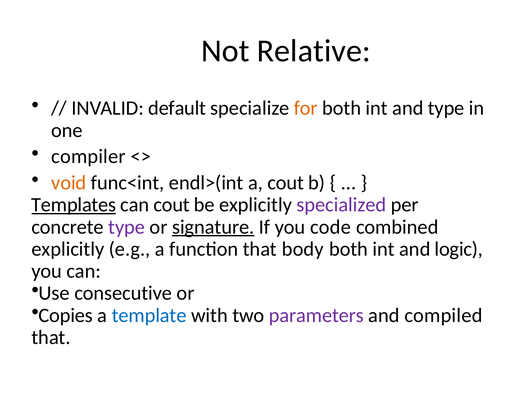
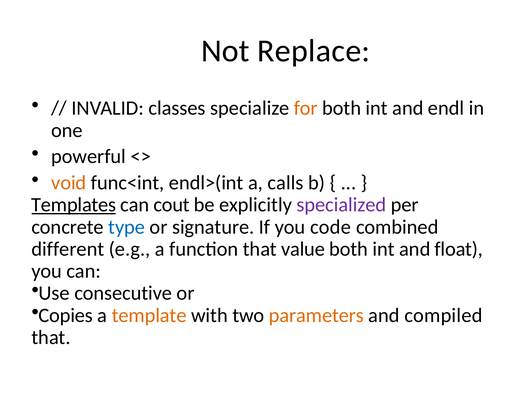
Relative: Relative -> Replace (314, 51)
default: default -> classes (177, 108)
and type: type -> endl (446, 108)
compiler: compiler -> powerful (89, 156)
a cout: cout -> calls (286, 183)
type colour: purple -> blue (127, 227)
signature underline: present -> none (213, 227)
explicitly: explicitly -> different (68, 249)
body: body -> value (303, 249)
logic: logic -> float (459, 249)
template colour: blue -> orange (149, 315)
parameters colour: purple -> orange (316, 315)
